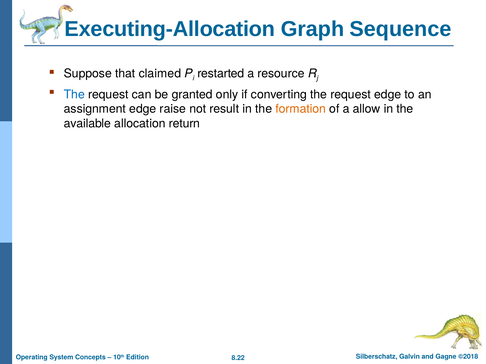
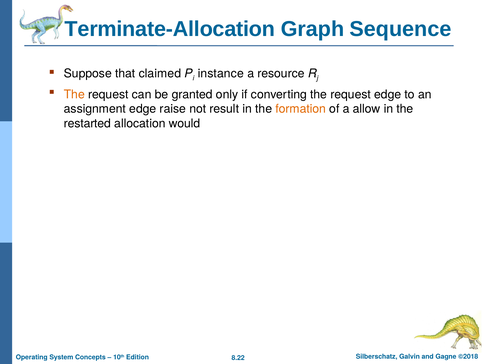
Executing-Allocation: Executing-Allocation -> Terminate-Allocation (170, 29)
restarted: restarted -> instance (221, 74)
The colour: blue -> orange (74, 94)
available: available -> restarted (87, 124)
return: return -> would (185, 124)
